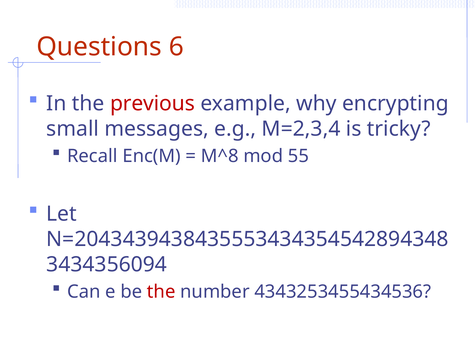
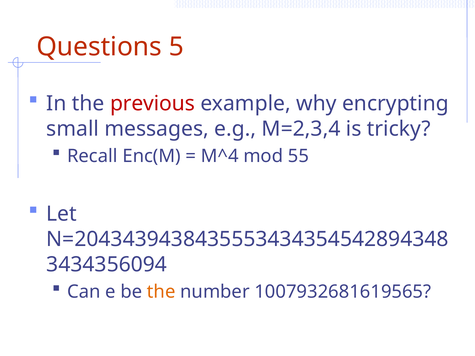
6: 6 -> 5 (176, 47)
M^8: M^8 -> M^4 (220, 156)
the colour: red -> orange (161, 292)
4343253455434536: 4343253455434536 -> 1007932681619565 (343, 292)
